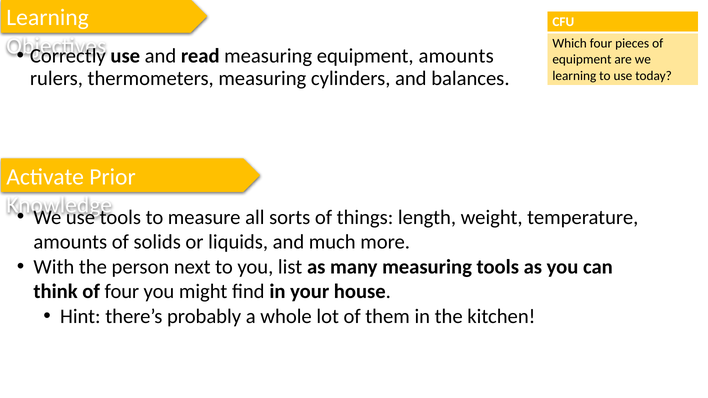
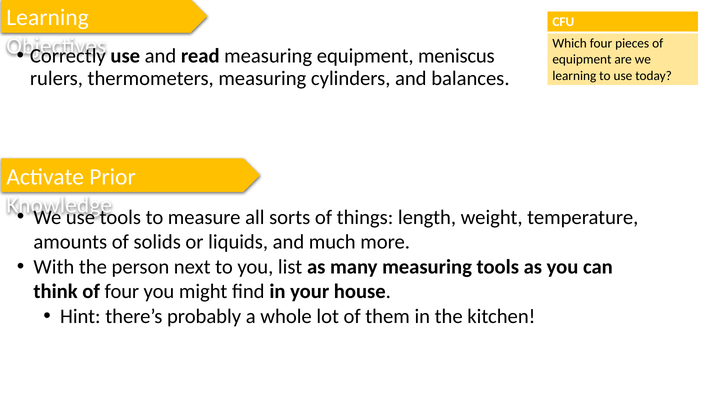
equipment amounts: amounts -> meniscus (456, 56)
